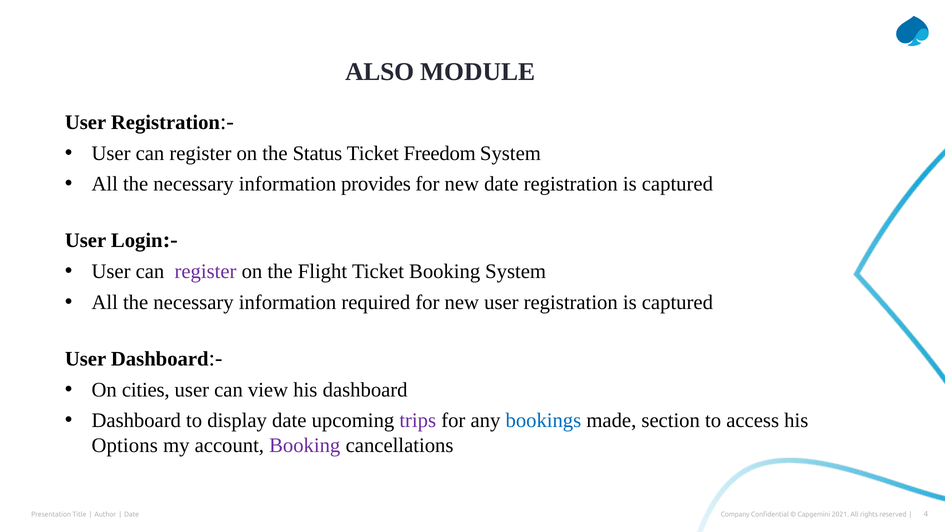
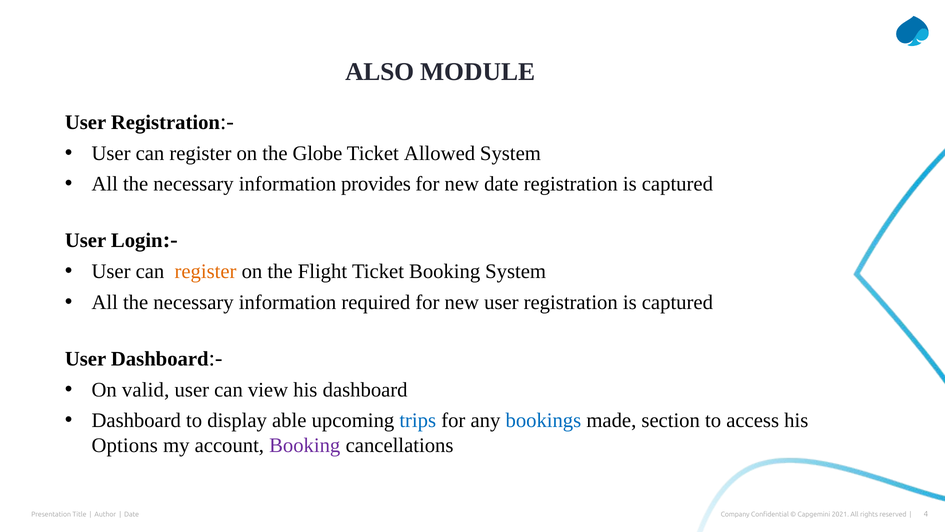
Status: Status -> Globe (317, 153)
Freedom: Freedom -> Allowed (440, 153)
register colour: purple -> orange (206, 271)
cities: cities -> valid (146, 390)
display date: date -> able (289, 420)
trips colour: purple -> blue (418, 420)
